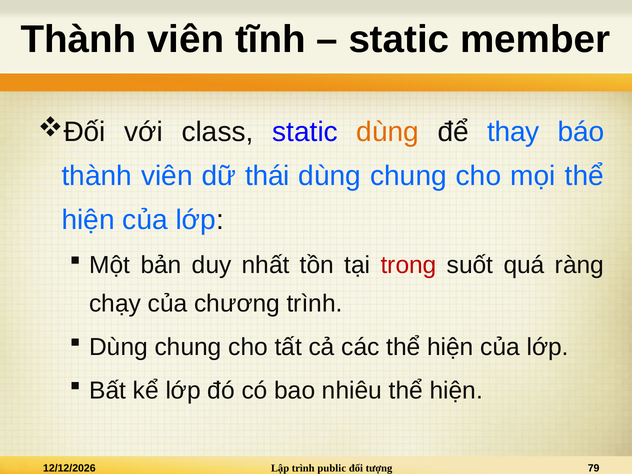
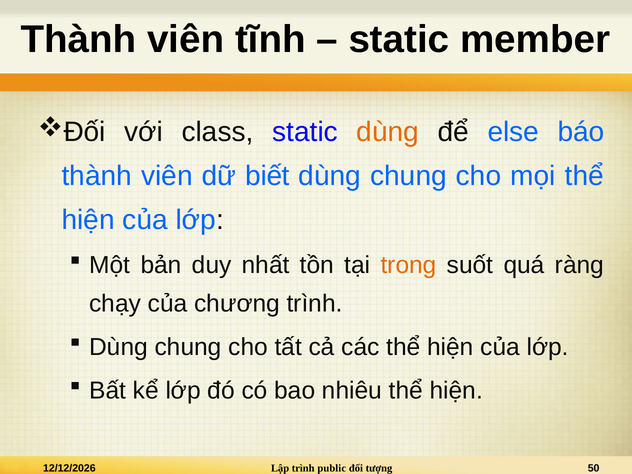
thay: thay -> else (513, 132)
thái: thái -> biết (267, 176)
trong colour: red -> orange (409, 265)
79: 79 -> 50 (594, 468)
